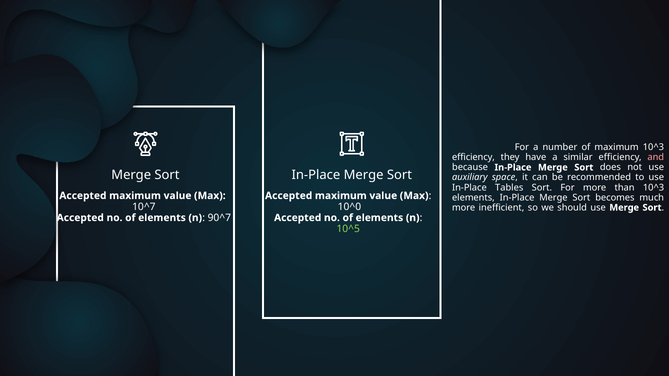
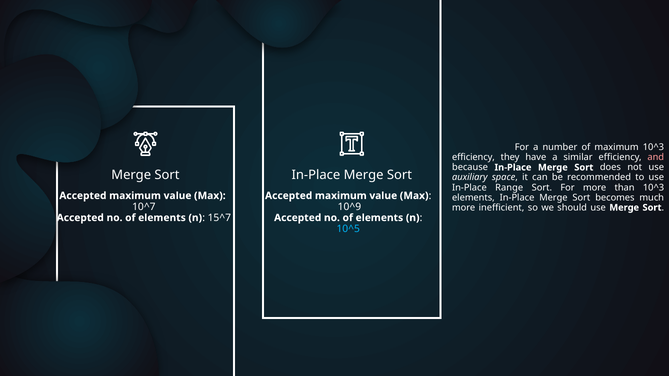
Tables: Tables -> Range (509, 188)
10^0: 10^0 -> 10^9 (349, 207)
90^7: 90^7 -> 15^7 (219, 218)
10^5 colour: light green -> light blue (348, 229)
